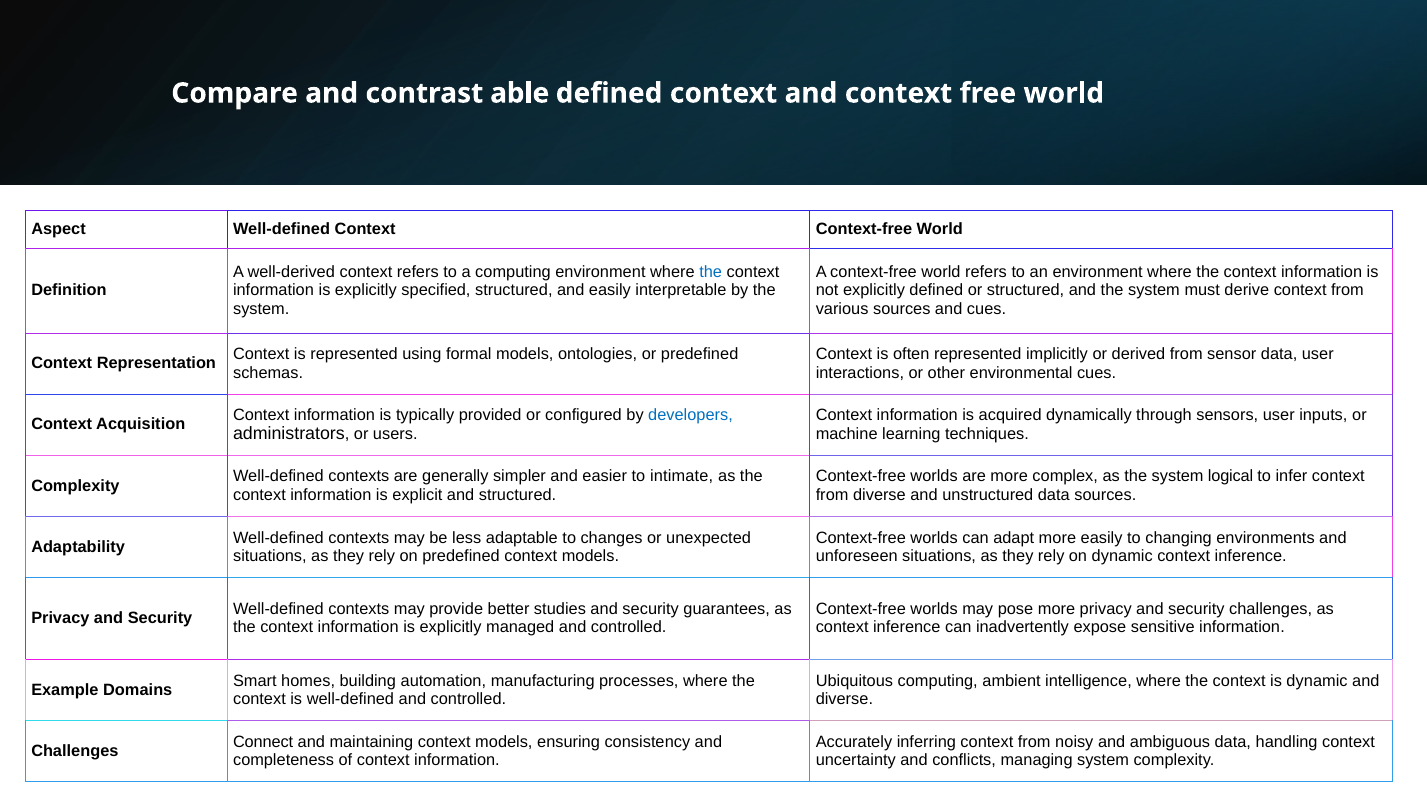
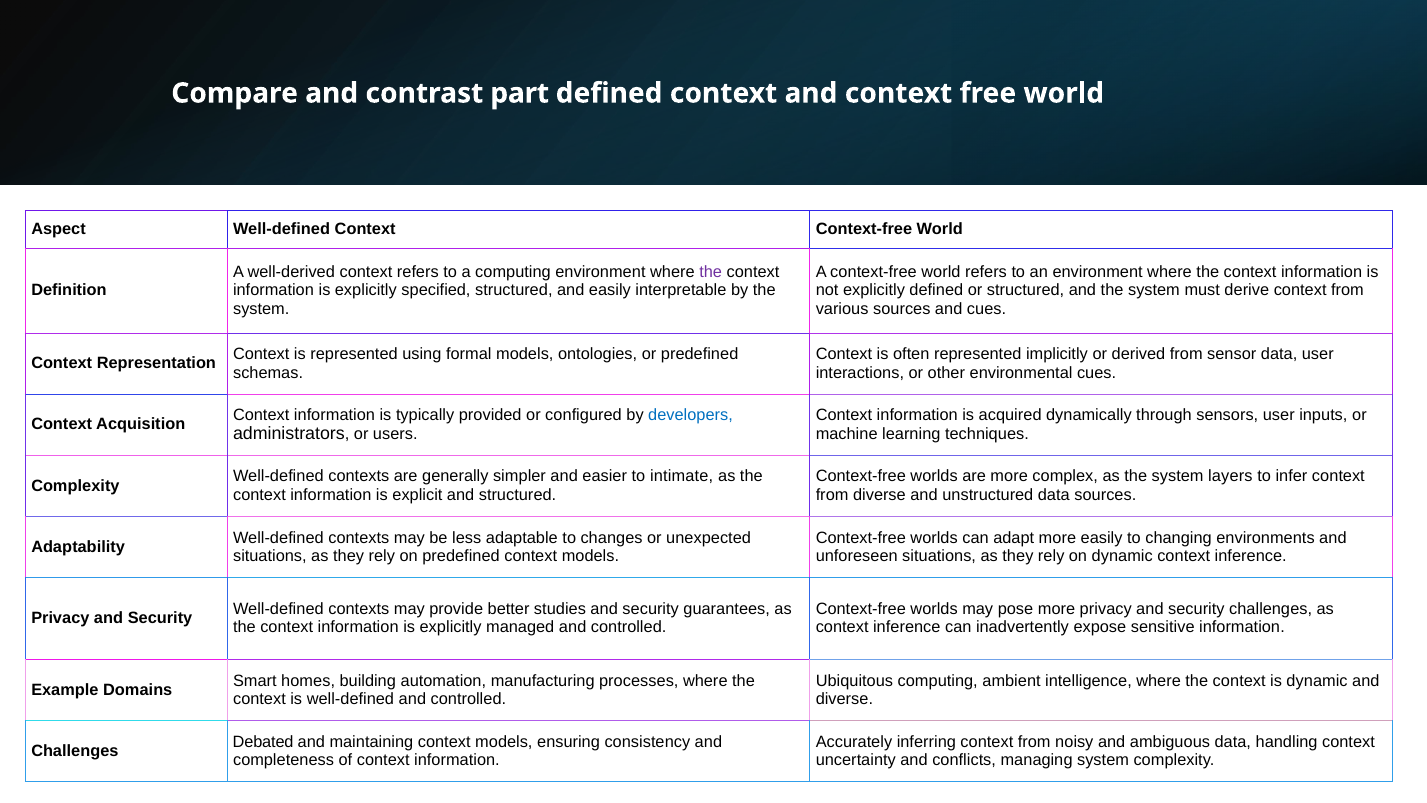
able: able -> part (520, 93)
the colour: blue -> purple (711, 272)
logical: logical -> layers (1230, 476)
Connect: Connect -> Debated (263, 742)
